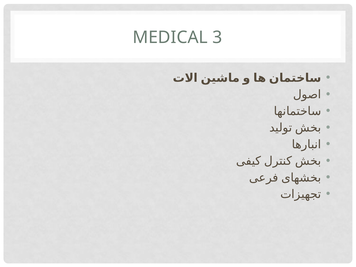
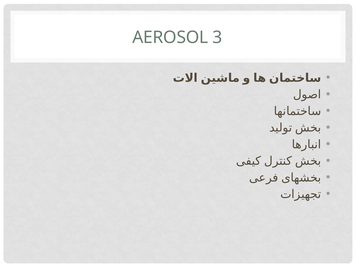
MEDICAL: MEDICAL -> AEROSOL (170, 37)
